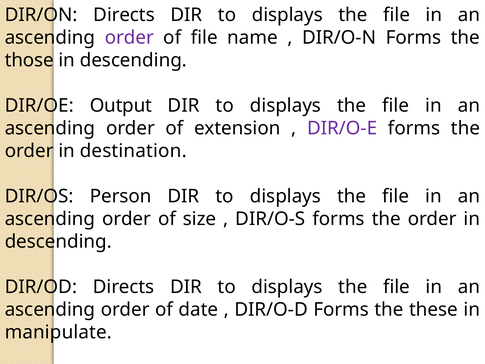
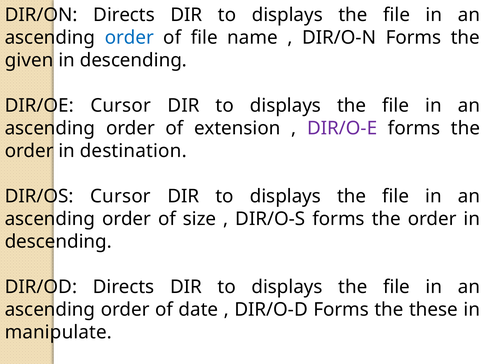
order colour: purple -> blue (129, 38)
those: those -> given (29, 60)
DIR/OE Output: Output -> Cursor (121, 106)
DIR/OS Person: Person -> Cursor (120, 196)
